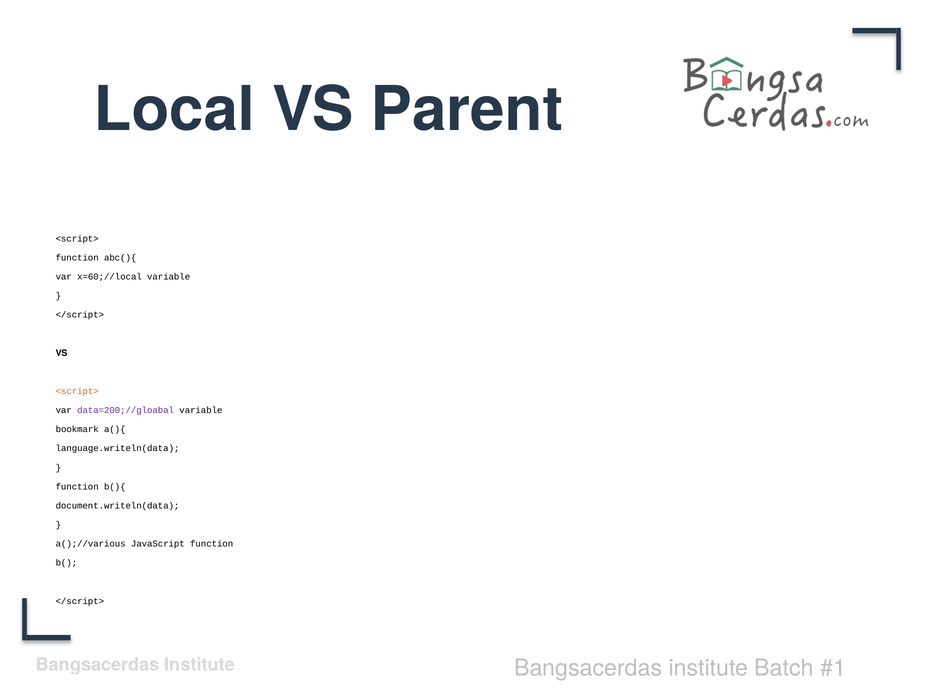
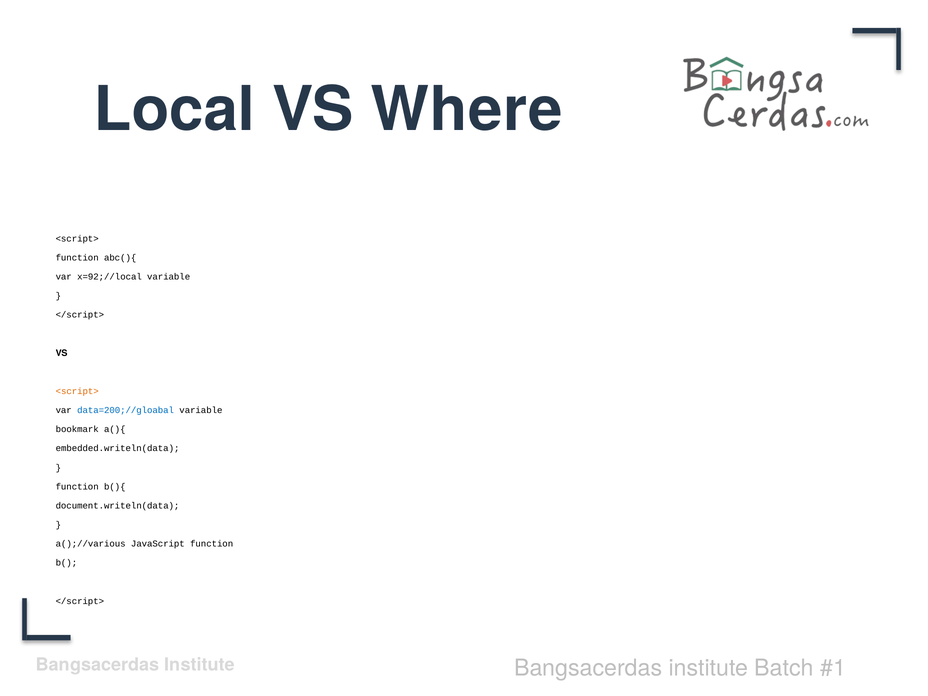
Parent: Parent -> Where (467, 110)
x=60;//local: x=60;//local -> x=92;//local (109, 277)
data=200;//gloabal colour: purple -> blue (126, 410)
language.writeln(data: language.writeln(data -> embedded.writeln(data (118, 448)
